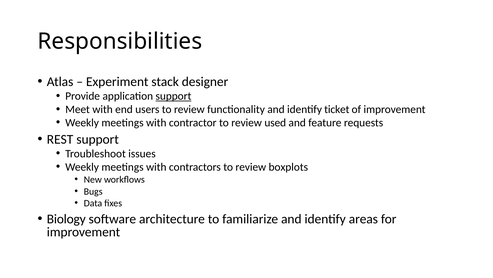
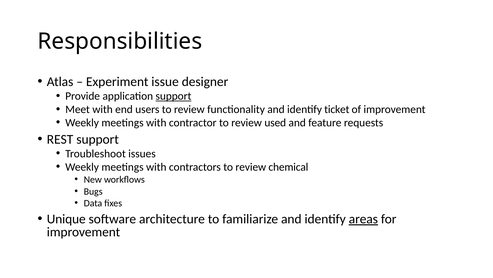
stack: stack -> issue (165, 82)
boxplots: boxplots -> chemical (288, 167)
Biology: Biology -> Unique (66, 219)
areas underline: none -> present (363, 219)
